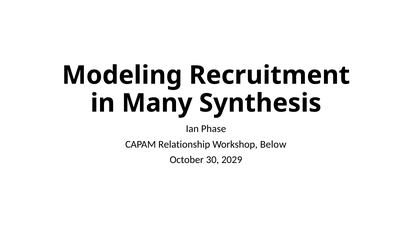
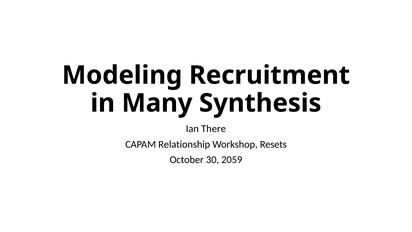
Phase: Phase -> There (214, 129)
Below: Below -> Resets (273, 144)
2029: 2029 -> 2059 (232, 160)
